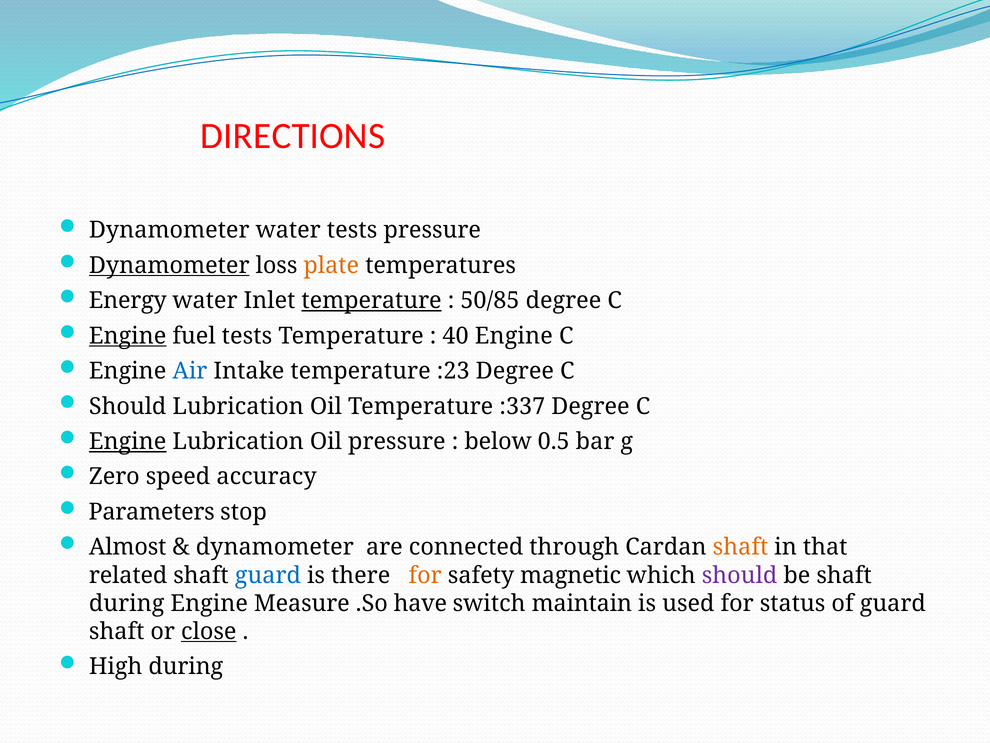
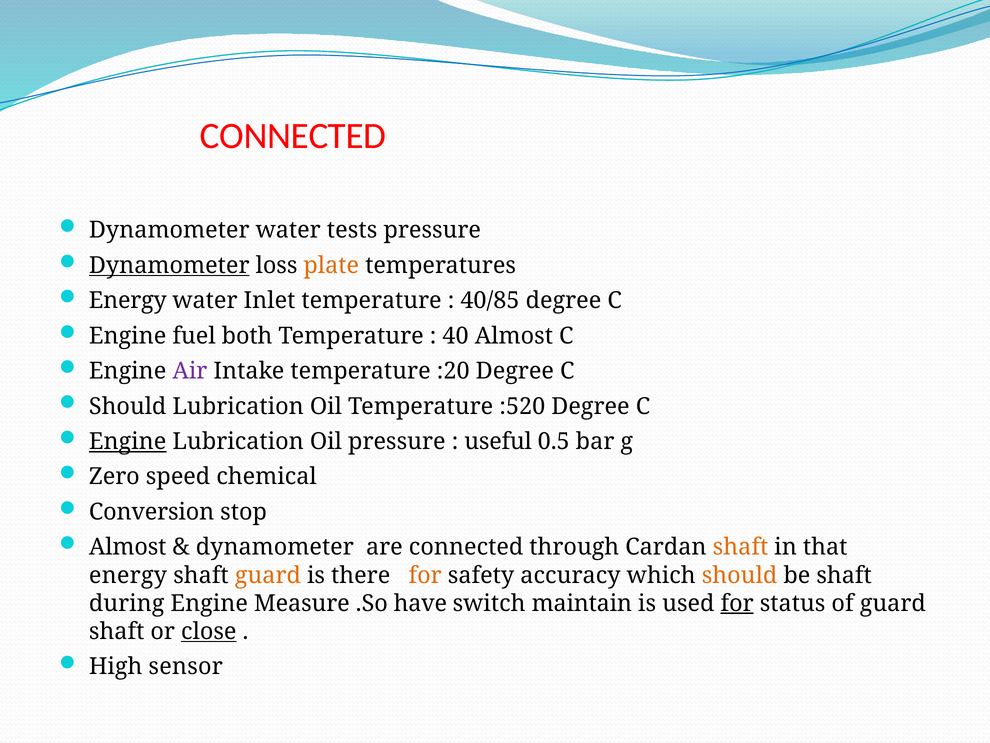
DIRECTIONS: DIRECTIONS -> CONNECTED (293, 136)
temperature underline: present -> none (372, 300)
50/85: 50/85 -> 40/85 (490, 300)
Engine underline: present -> none (128, 336)
fuel tests: tests -> both (247, 336)
40 Engine: Engine -> Almost (514, 336)
Air colour: blue -> purple (190, 371)
:23: :23 -> :20 (453, 371)
:337: :337 -> :520 (522, 406)
below: below -> useful (498, 441)
accuracy: accuracy -> chemical (267, 476)
Parameters: Parameters -> Conversion (152, 512)
related: related -> energy (128, 575)
guard colour: blue -> orange (268, 575)
magnetic: magnetic -> accuracy (570, 575)
should colour: purple -> orange (740, 575)
for underline: none -> present (737, 603)
High during: during -> sensor (186, 666)
